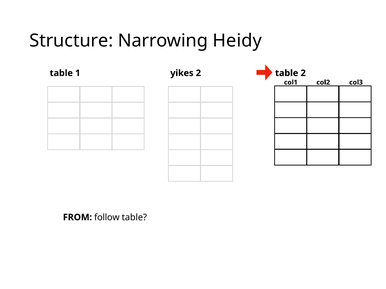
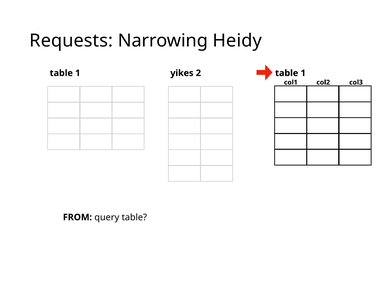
Structure: Structure -> Requests (71, 41)
2 table 2: 2 -> 1 (303, 73)
follow: follow -> query (107, 218)
